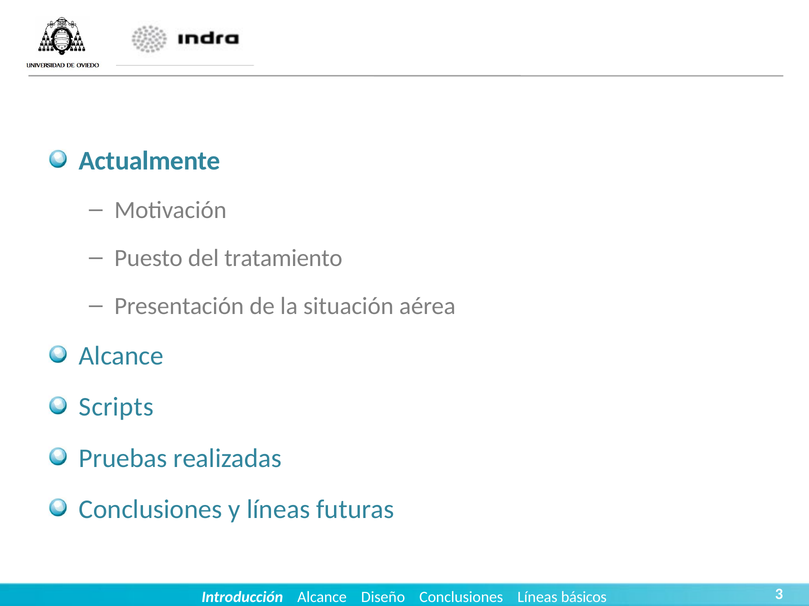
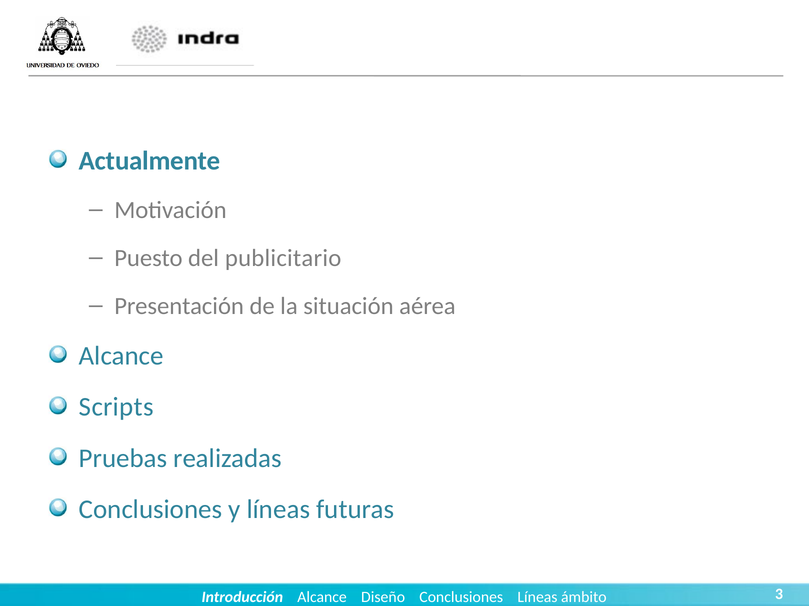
tratamiento: tratamiento -> publicitario (283, 258)
básicos: básicos -> ámbito (584, 598)
